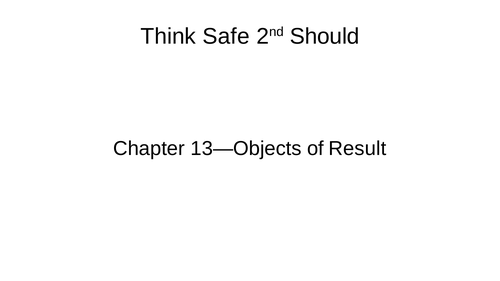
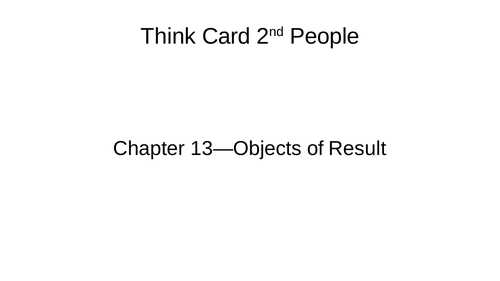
Safe: Safe -> Card (226, 36)
Should: Should -> People (325, 36)
